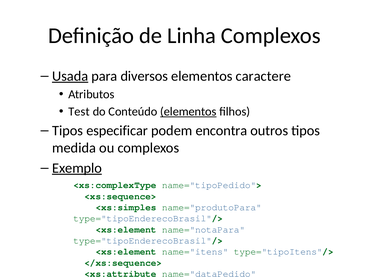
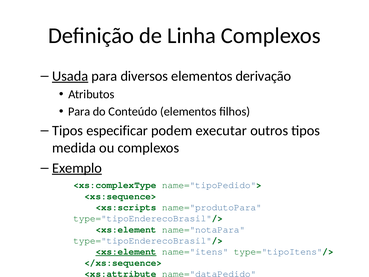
caractere: caractere -> derivação (263, 76)
Test: Test -> Para (79, 112)
elementos underline: present -> none (188, 112)
encontra: encontra -> executar (221, 131)
<xs:simples: <xs:simples -> <xs:scripts (126, 207)
<xs:element underline: none -> present (126, 251)
